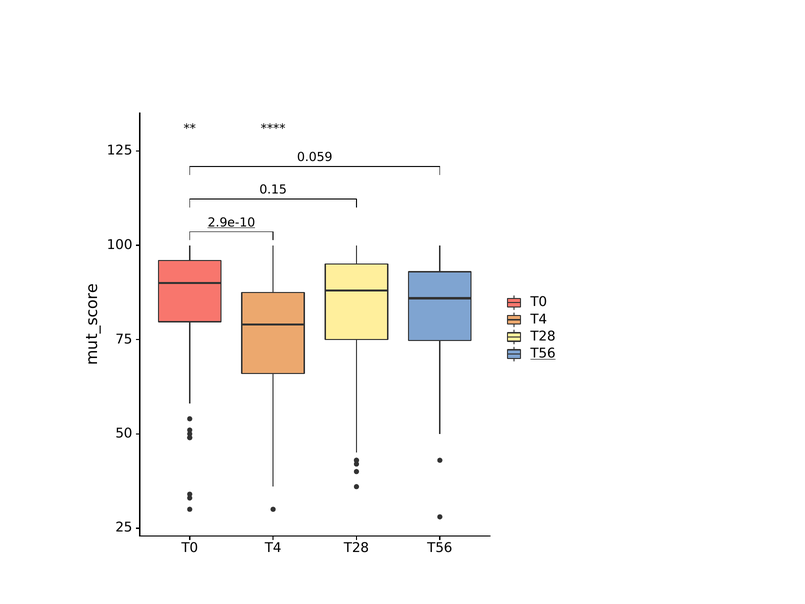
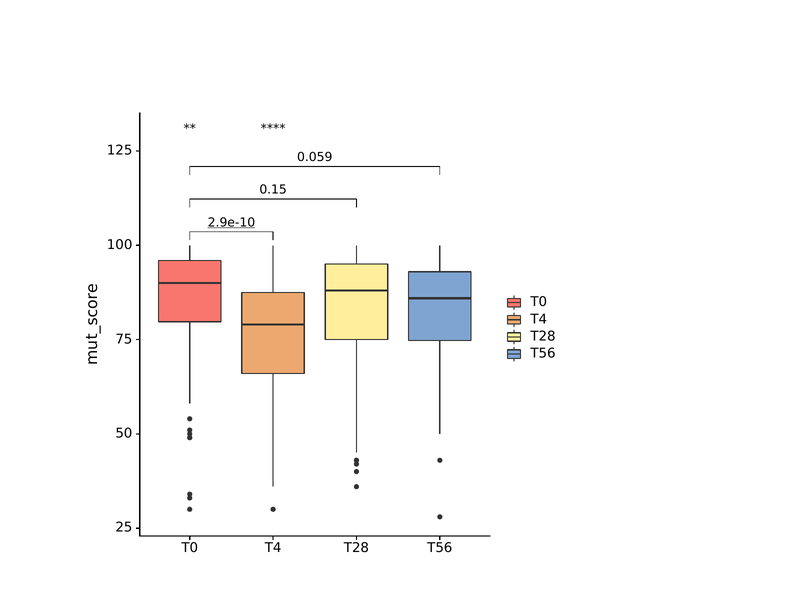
T56 underline: present -> none (543, 353)
